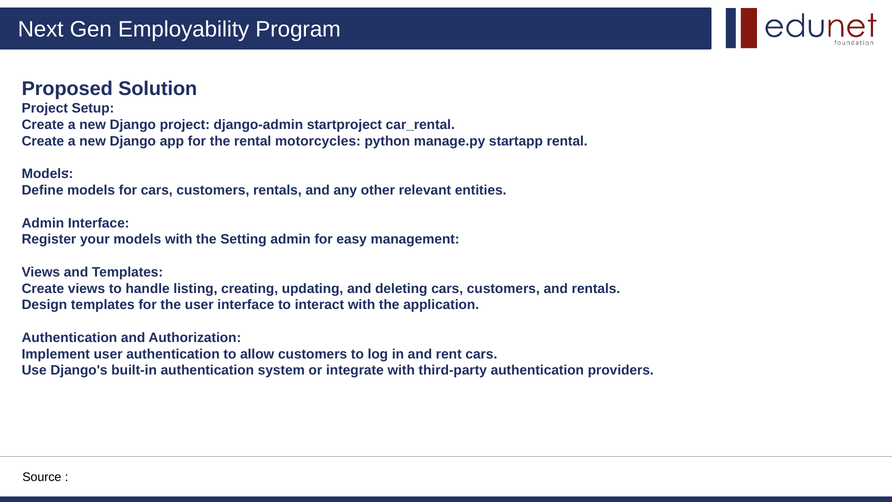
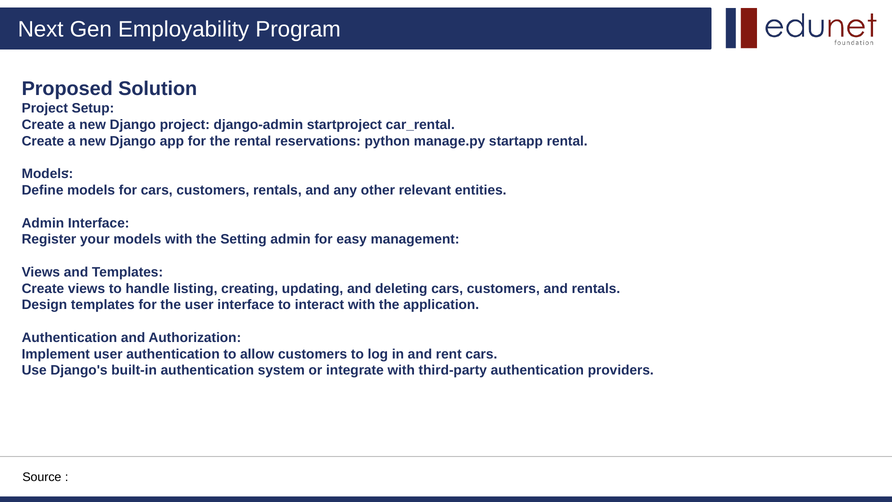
motorcycles: motorcycles -> reservations (318, 141)
